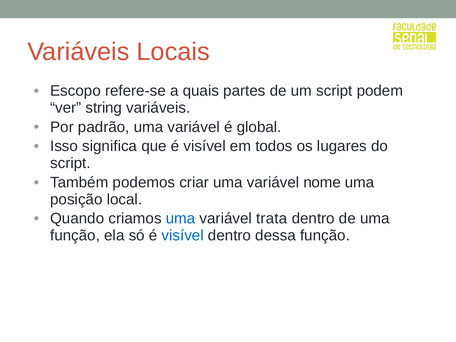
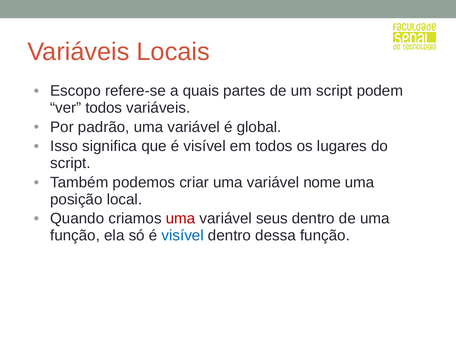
ver string: string -> todos (104, 108)
uma colour: blue -> red (181, 219)
trata: trata -> seus (272, 219)
